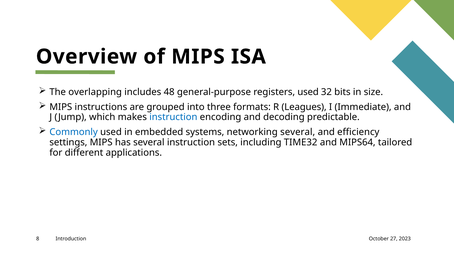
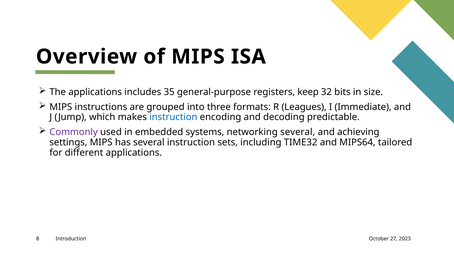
The overlapping: overlapping -> applications (95, 92)
48: 48 -> 35 (169, 92)
registers used: used -> keep (308, 92)
Commonly colour: blue -> purple (74, 132)
efficiency: efficiency -> achieving (358, 132)
